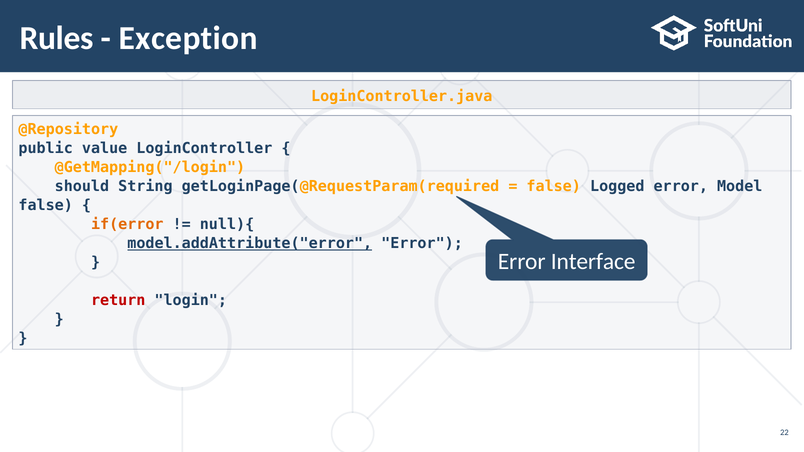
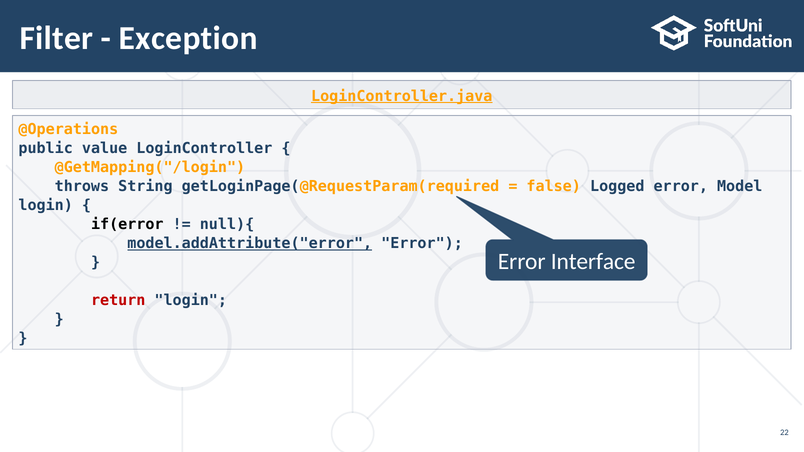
Rules: Rules -> Filter (56, 38)
LoginController.java underline: none -> present (402, 96)
@Repository: @Repository -> @Operations (68, 130)
should: should -> throws (82, 186)
false: false -> login (46, 205)
if(error colour: orange -> black (127, 224)
